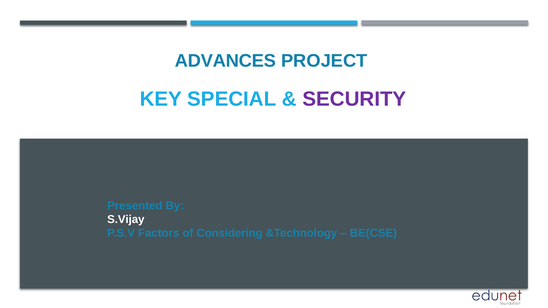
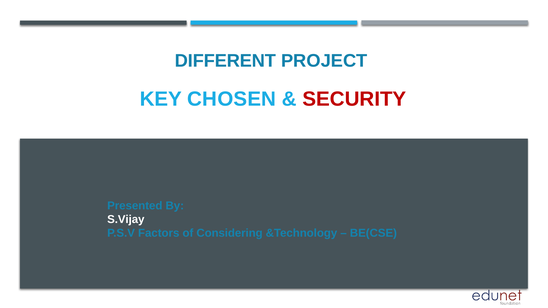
ADVANCES: ADVANCES -> DIFFERENT (225, 61)
SPECIAL: SPECIAL -> CHOSEN (232, 99)
SECURITY colour: purple -> red (354, 99)
